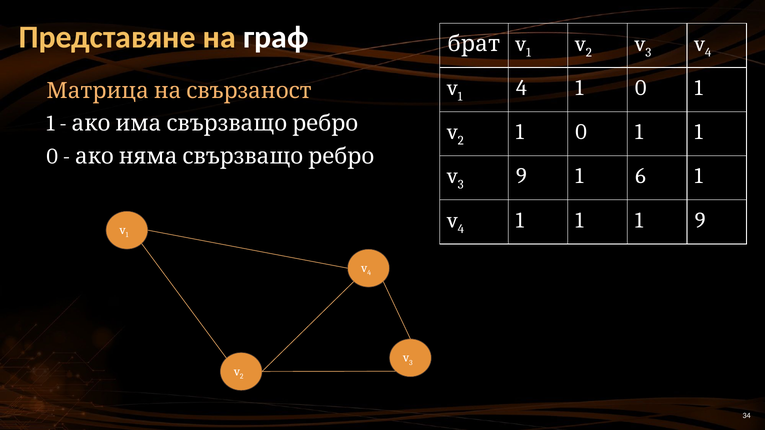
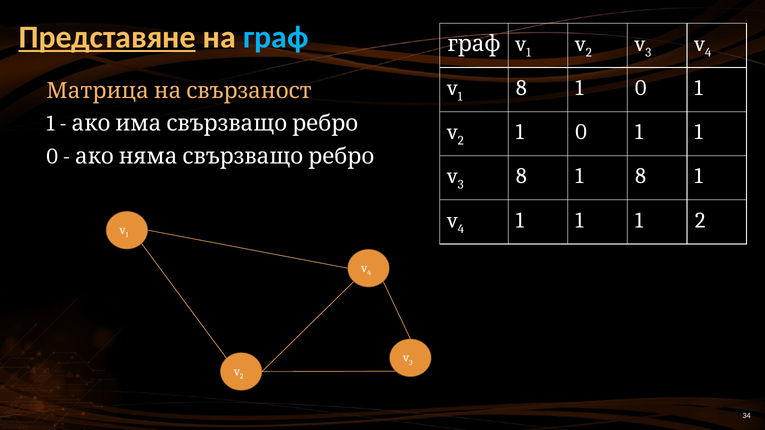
Представяне underline: none -> present (107, 37)
граф colour: white -> light blue (276, 37)
брат: брат -> граф (474, 44)
4: 4 -> 8 (521, 88)
9: 9 -> 8 (521, 176)
6: 6 -> 8 (641, 176)
1 9: 9 -> 2 (700, 220)
